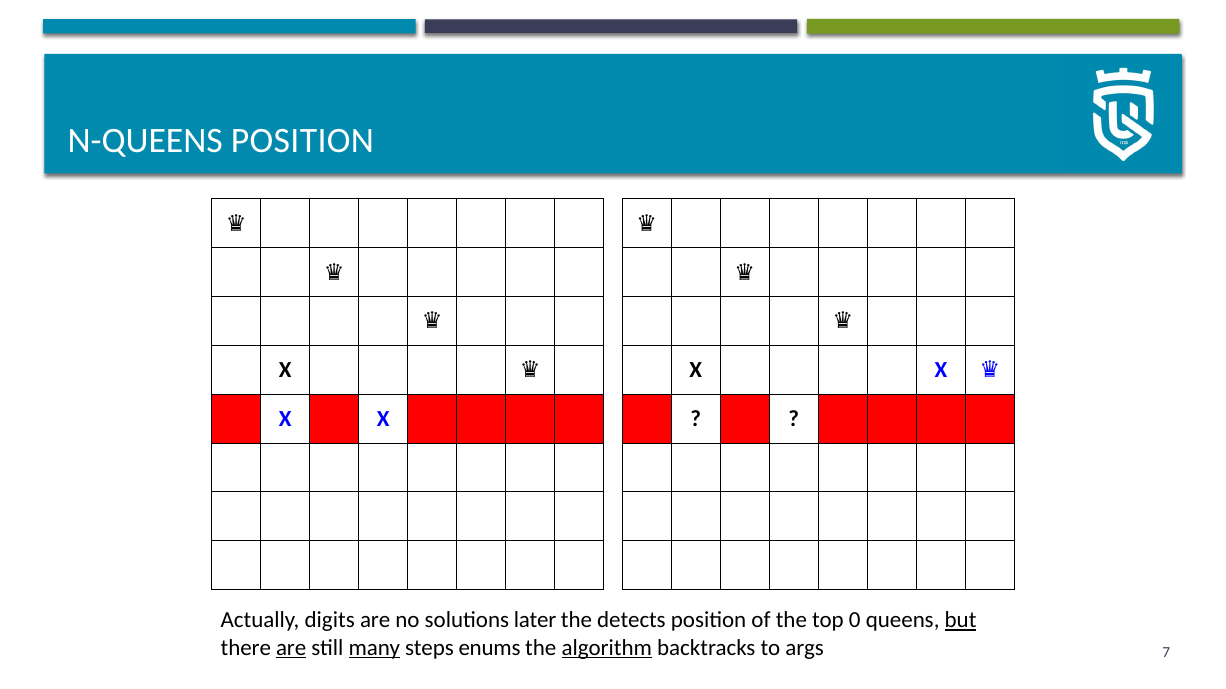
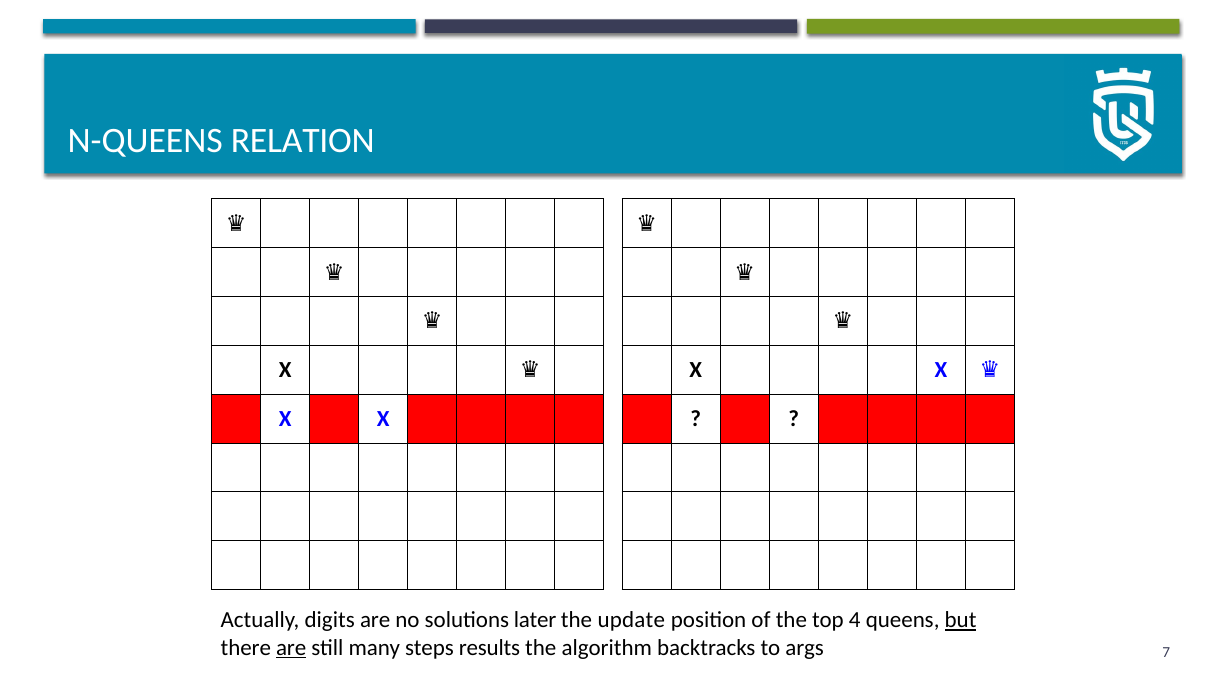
N-QUEENS POSITION: POSITION -> RELATION (303, 141)
detects: detects -> update (631, 621)
0: 0 -> 4 (855, 621)
many underline: present -> none (374, 648)
enums: enums -> results (490, 648)
algorithm underline: present -> none (607, 648)
